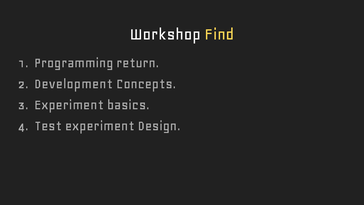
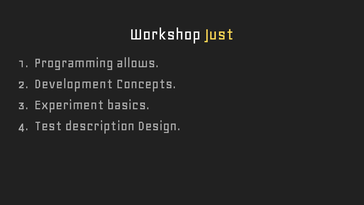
Find: Find -> Just (219, 34)
return: return -> allows (138, 62)
Test experiment: experiment -> description (100, 125)
